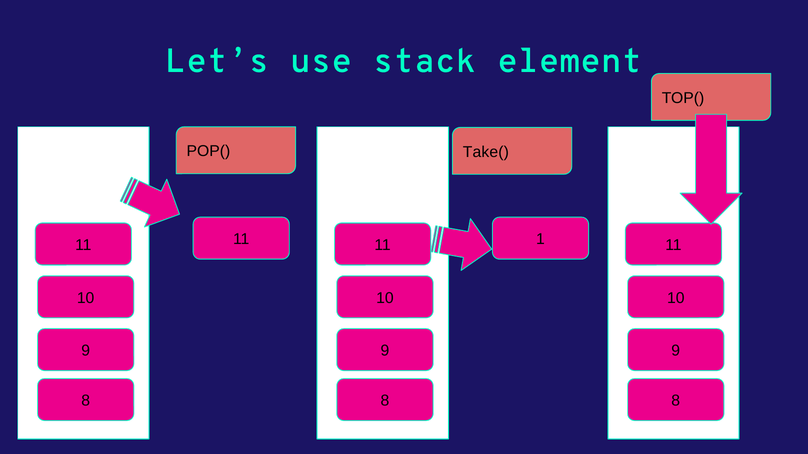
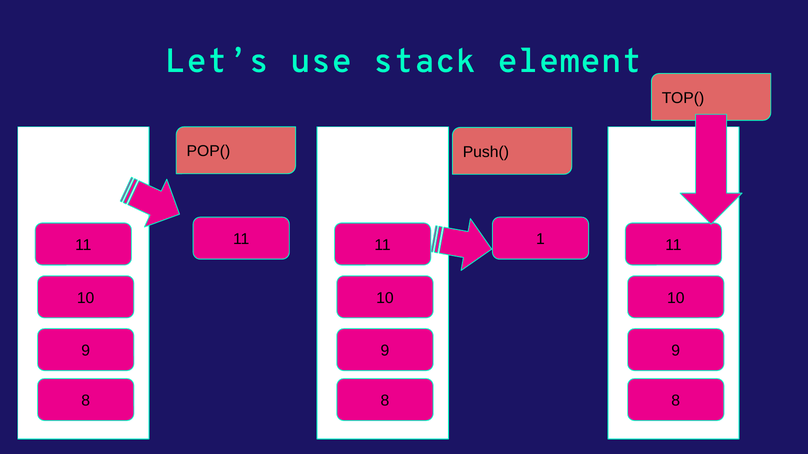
Take(: Take( -> Push( (486, 152)
